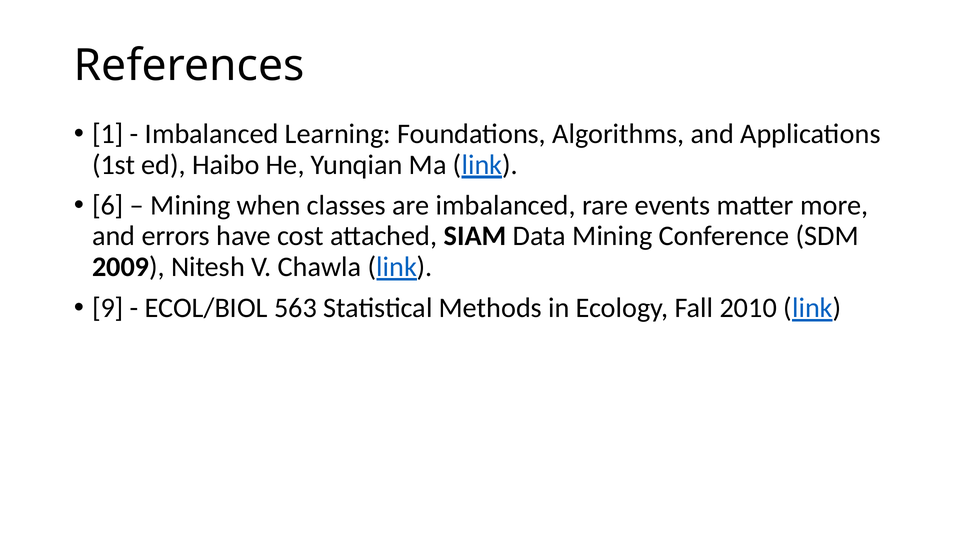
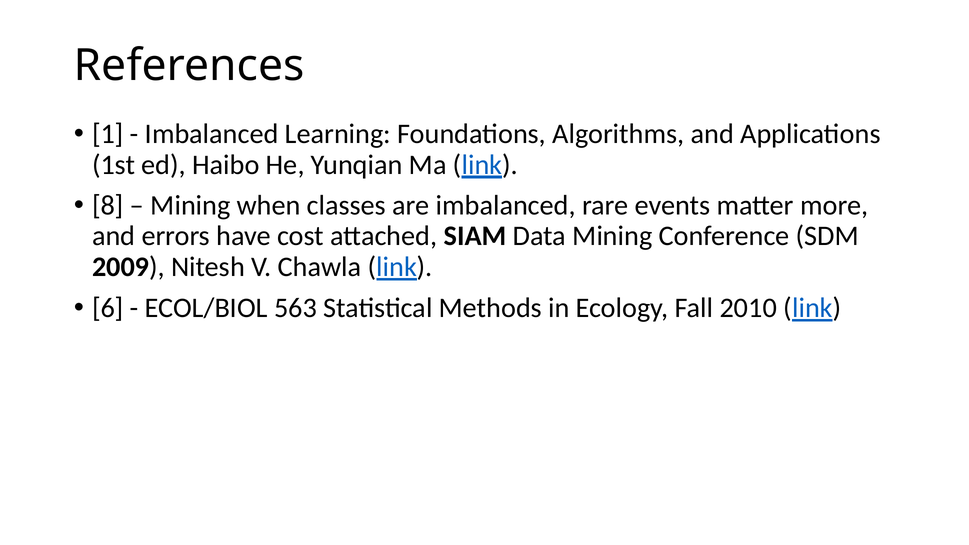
6: 6 -> 8 (108, 206)
9: 9 -> 6 (108, 308)
